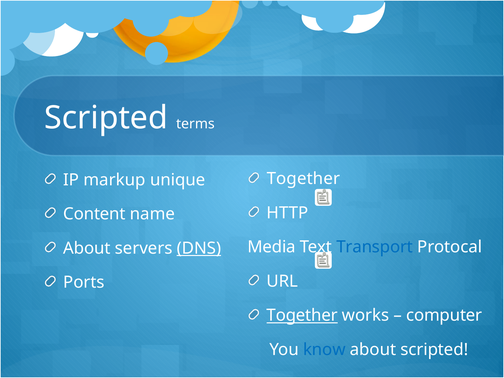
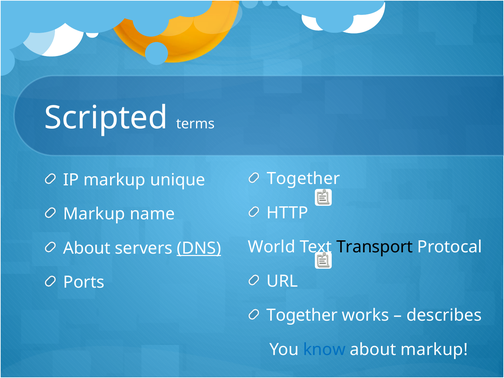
Content: Content -> Markup (94, 214)
Media: Media -> World (272, 247)
Transport colour: blue -> black (375, 247)
Together underline: present -> none (302, 315)
computer: computer -> describes (444, 315)
about scripted: scripted -> markup (434, 350)
